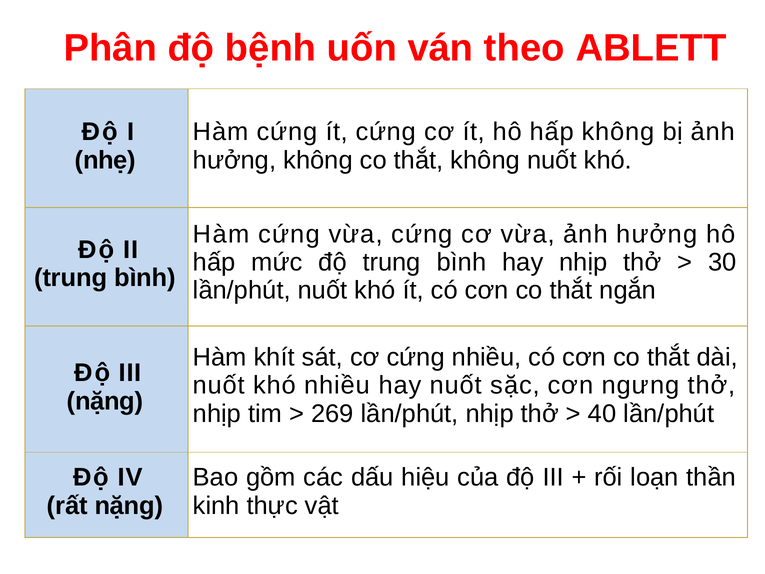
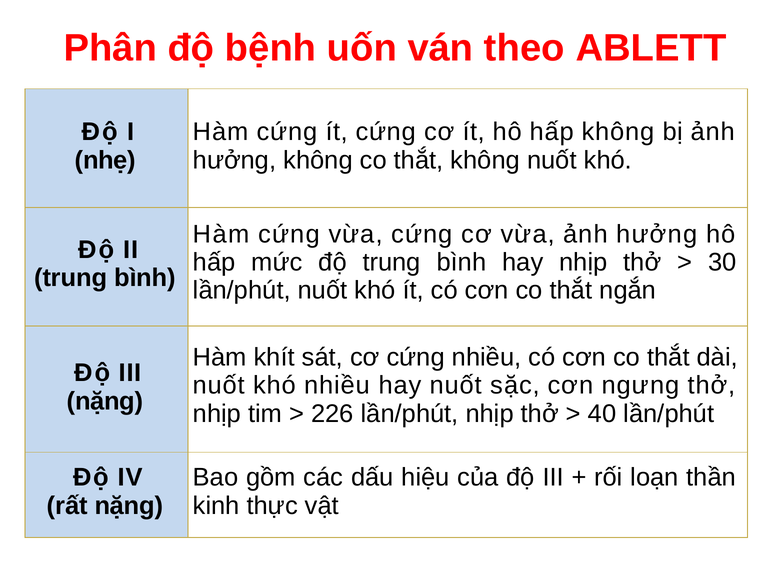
269: 269 -> 226 (332, 414)
